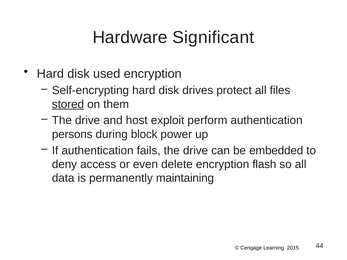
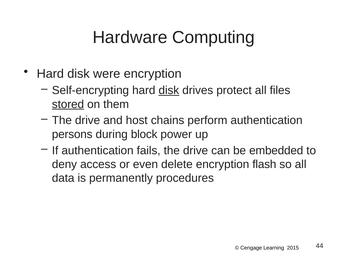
Significant: Significant -> Computing (213, 37)
used: used -> were (107, 74)
disk underline: none -> present (169, 90)
exploit: exploit -> chains (168, 121)
maintaining: maintaining -> procedures (185, 178)
